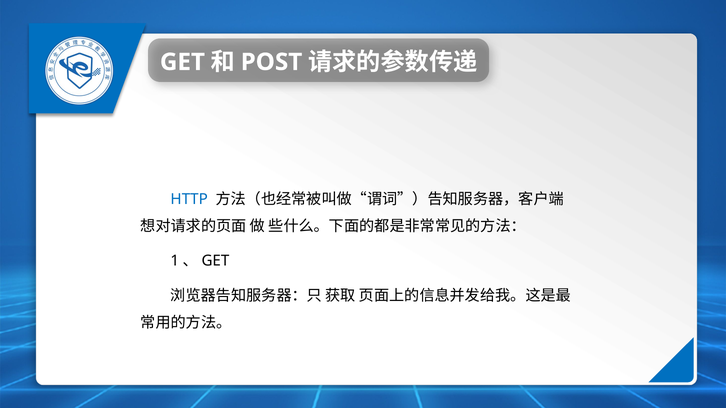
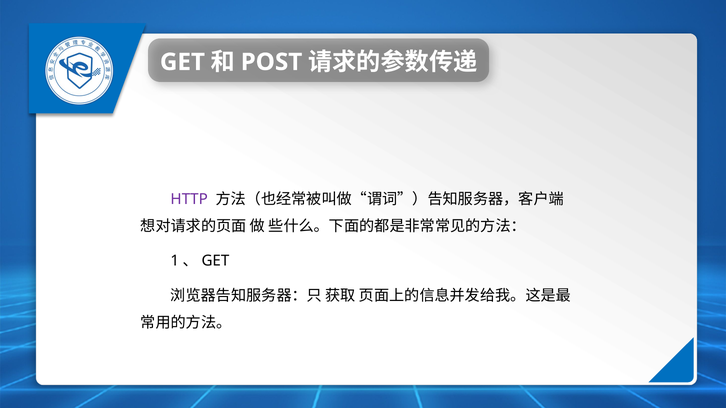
HTTP colour: blue -> purple (189, 199)
